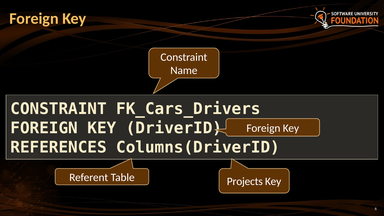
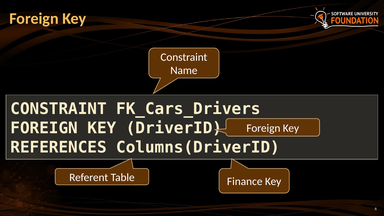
Projects: Projects -> Finance (245, 182)
